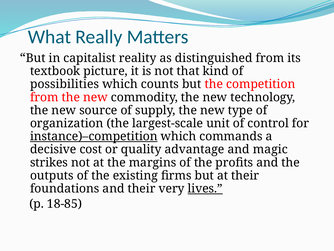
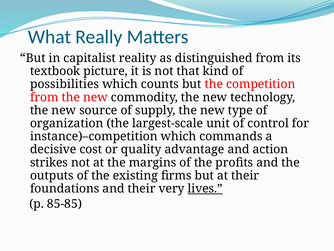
instance)–competition underline: present -> none (94, 136)
magic: magic -> action (270, 149)
18-85: 18-85 -> 85-85 (64, 204)
